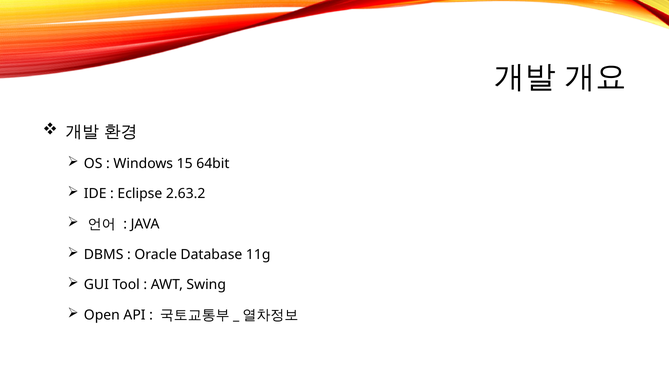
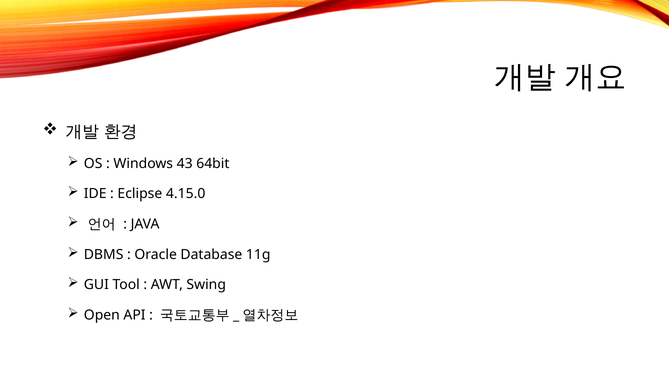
15: 15 -> 43 (185, 164)
2.63.2: 2.63.2 -> 4.15.0 (186, 194)
